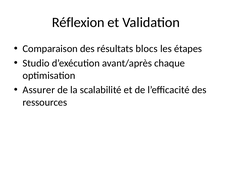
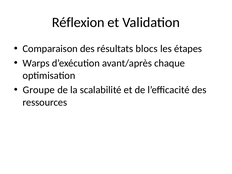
Studio: Studio -> Warps (36, 63)
Assurer: Assurer -> Groupe (39, 90)
